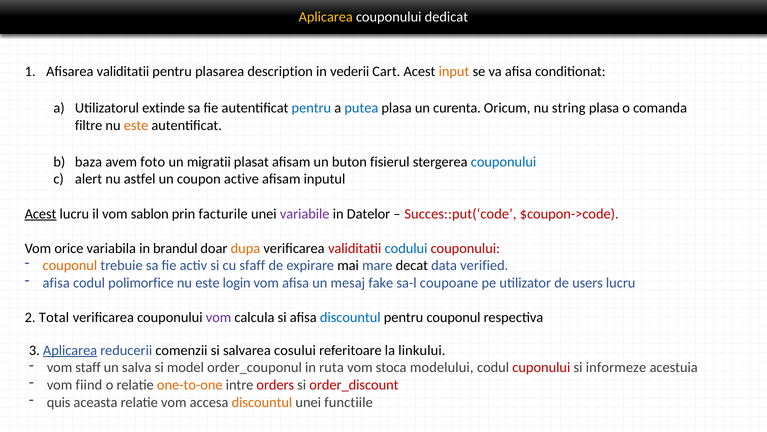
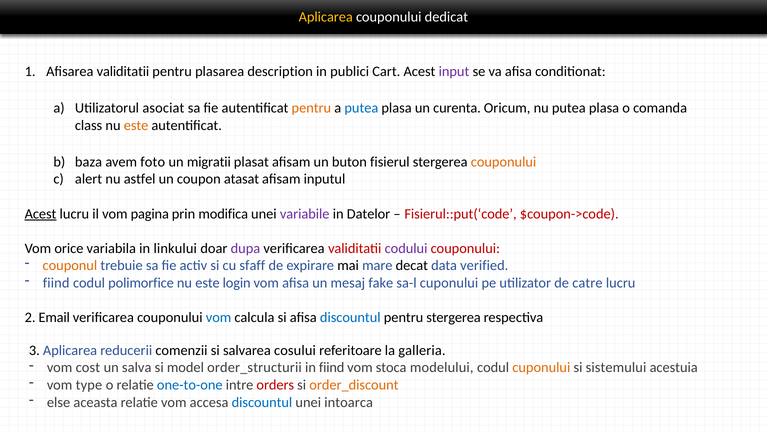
vederii: vederii -> publici (350, 72)
input colour: orange -> purple (454, 72)
extinde: extinde -> asociat (163, 108)
pentru colour: blue -> orange (311, 108)
nu string: string -> putea (569, 108)
filtre: filtre -> class (89, 125)
couponului colour: blue -> orange (504, 162)
active: active -> atasat (241, 179)
sablon: sablon -> pagina (150, 213)
facturile: facturile -> modifica (223, 213)
Succes::put(‘code: Succes::put(‘code -> Fisierul::put(‘code (461, 213)
brandul: brandul -> linkului (175, 248)
dupa colour: orange -> purple (245, 248)
codului colour: blue -> purple (406, 248)
afisa: afisa -> fiind (56, 283)
sa-l coupoane: coupoane -> cuponului (449, 283)
users: users -> catre (587, 283)
Total: Total -> Email (54, 317)
vom colour: purple -> blue (219, 317)
pentru couponul: couponul -> stergerea (454, 317)
Aplicarea underline: present -> none (70, 350)
linkului: linkului -> galleria (422, 350)
staff: staff -> cost (88, 367)
order_couponul: order_couponul -> order_structurii (254, 367)
in ruta: ruta -> fiind (332, 367)
cuponului colour: red -> orange (541, 367)
informeze: informeze -> sistemului (616, 367)
fiind: fiind -> type (89, 384)
one-to-one colour: orange -> blue (190, 384)
order_discount colour: red -> orange (354, 384)
quis: quis -> else (59, 402)
discountul colour: orange -> blue (262, 402)
functiile: functiile -> intoarca (349, 402)
